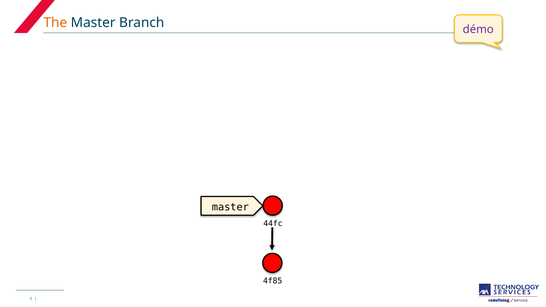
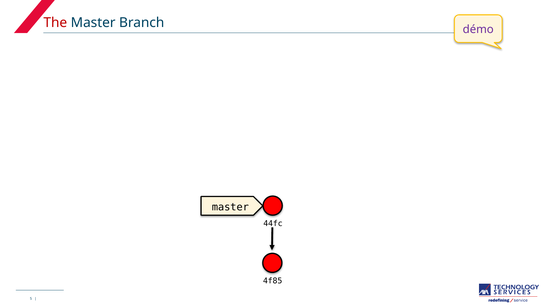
The colour: orange -> red (55, 23)
